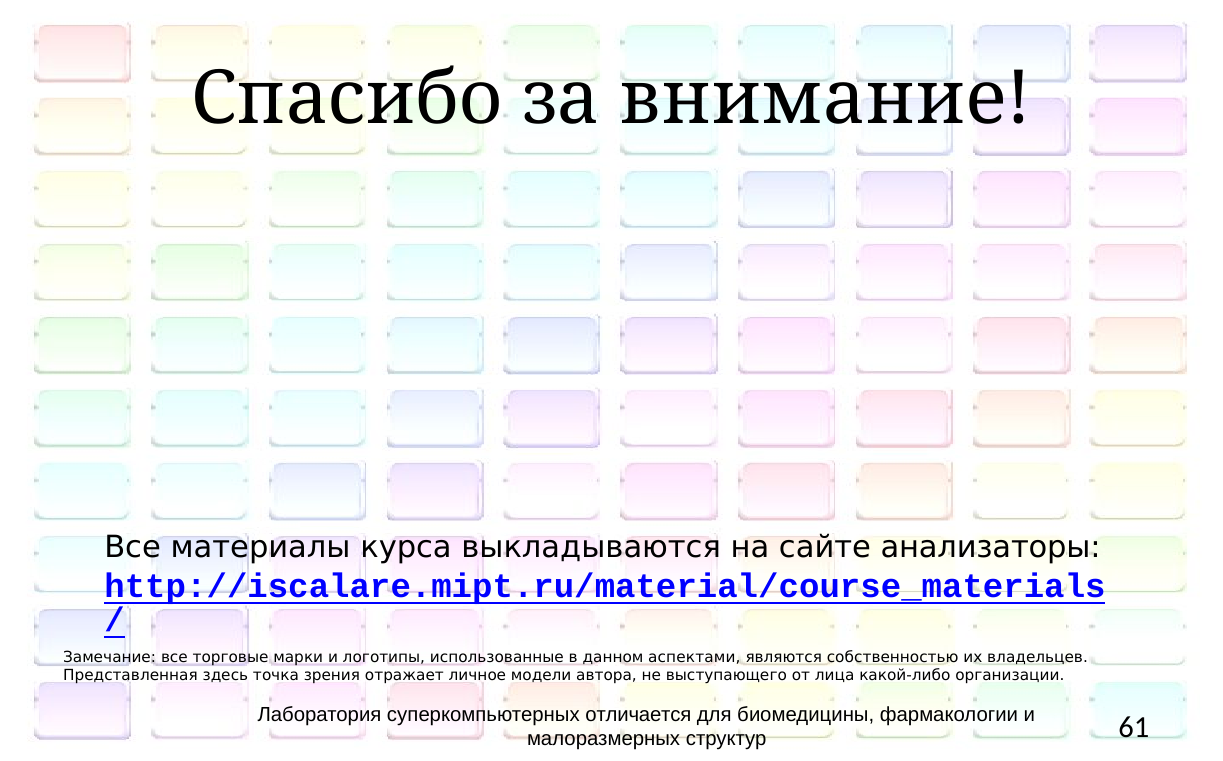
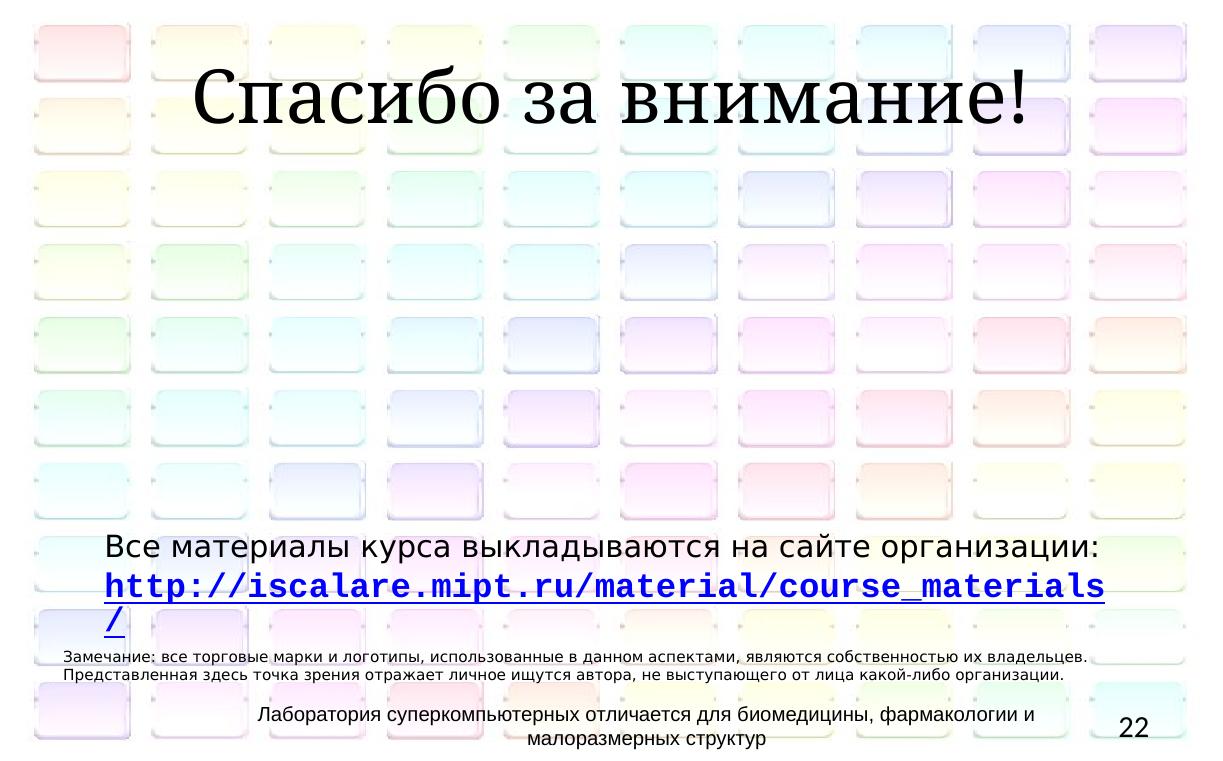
сайте анализаторы: анализаторы -> организации (990, 547)
модели: модели -> ищутся (541, 676)
61: 61 -> 22 (1134, 727)
